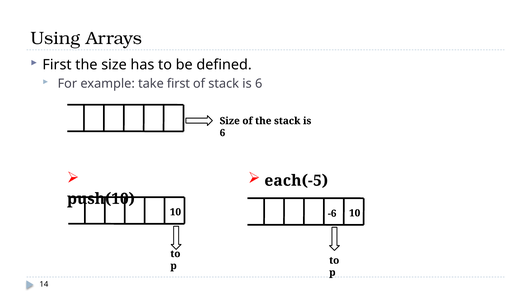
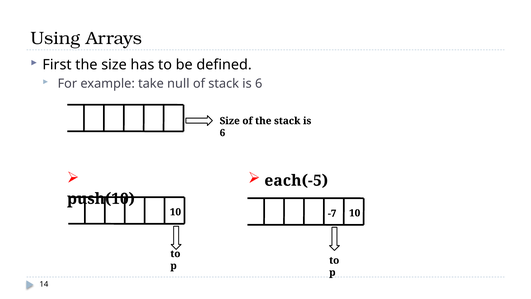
take first: first -> null (178, 84)
-6: -6 -> -7 (332, 213)
